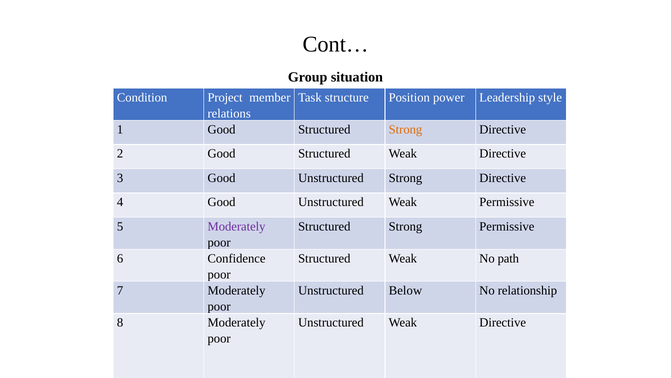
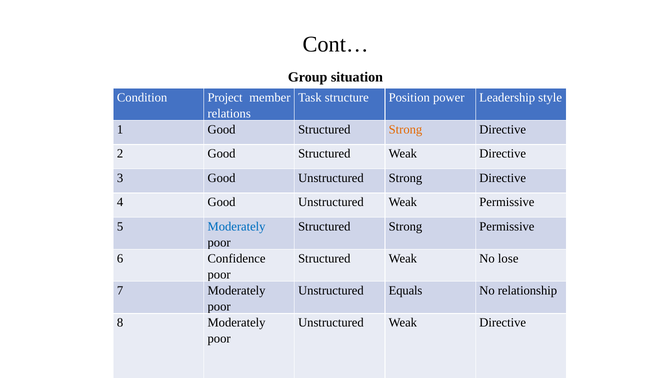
Moderately colour: purple -> blue (237, 226)
path: path -> lose (508, 258)
Below: Below -> Equals (406, 290)
